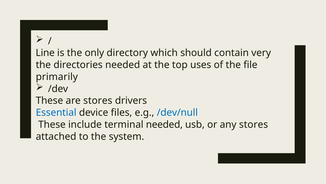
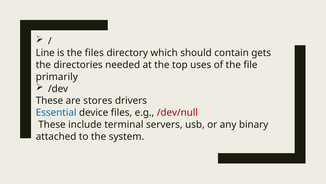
the only: only -> files (94, 53)
very: very -> gets (261, 53)
/dev/null colour: blue -> red (177, 112)
terminal needed: needed -> servers (164, 124)
any stores: stores -> binary (254, 124)
